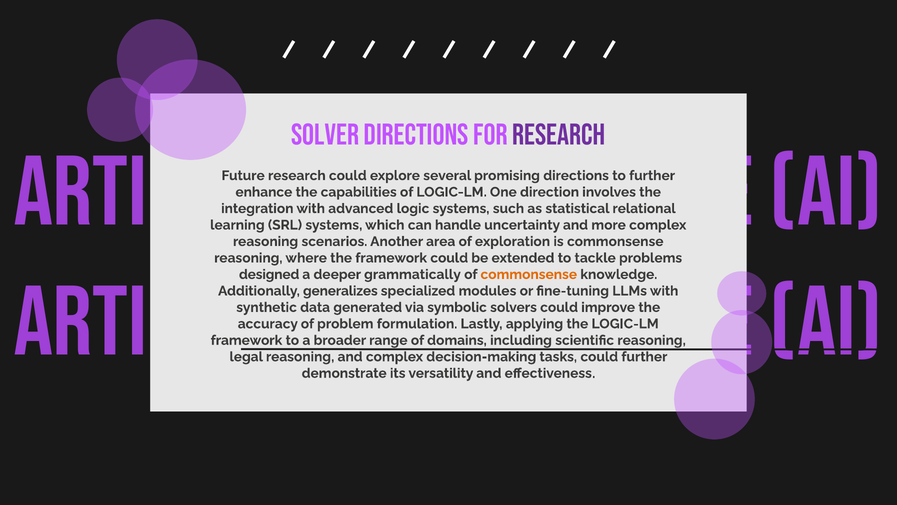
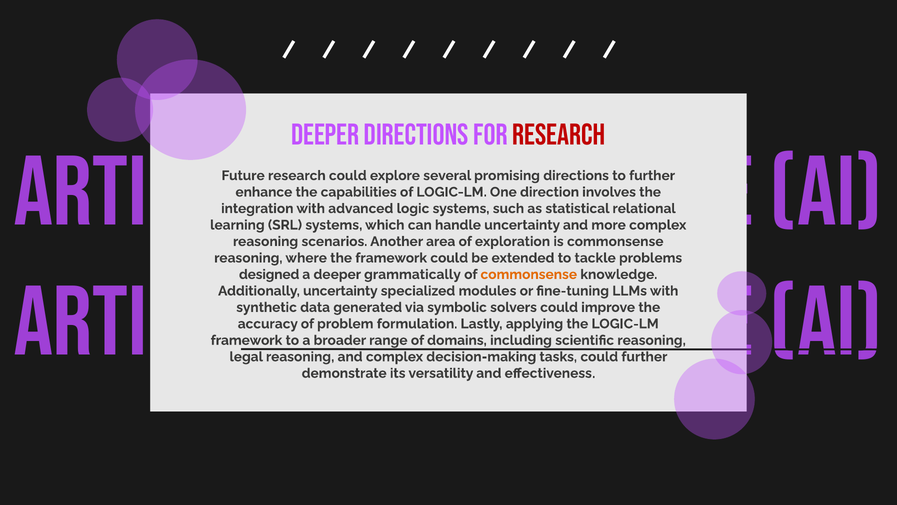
Solver: Solver -> Deeper (325, 135)
Research colour: purple -> red (559, 135)
generalizes: generalizes -> uncertainty (340, 291)
